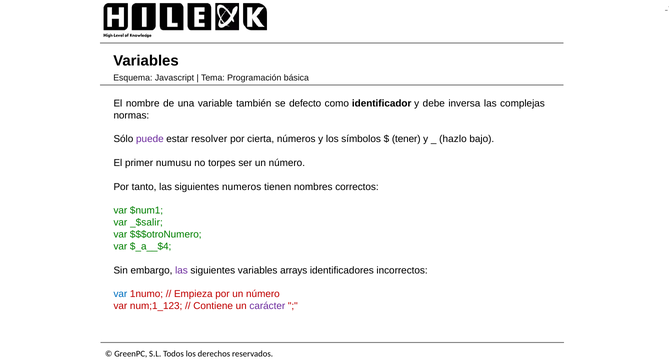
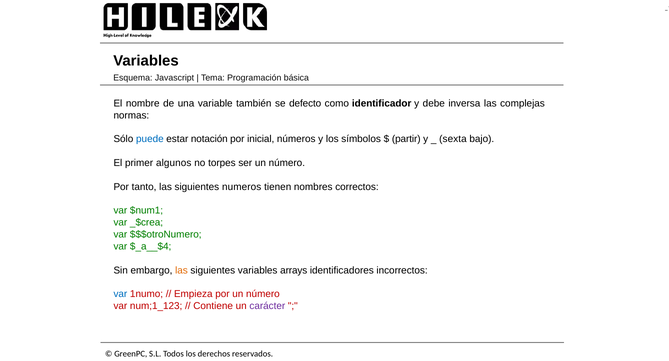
puede colour: purple -> blue (150, 139)
resolver: resolver -> notación (209, 139)
cierta: cierta -> inicial (261, 139)
tener: tener -> partir (406, 139)
hazlo: hazlo -> sexta (453, 139)
numusu: numusu -> algunos (174, 163)
_$salir: _$salir -> _$crea (147, 223)
las colour: purple -> orange (181, 270)
